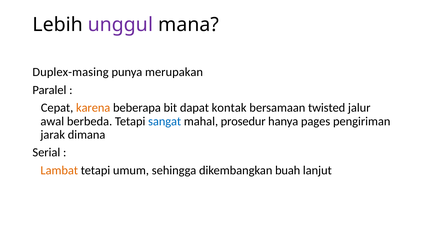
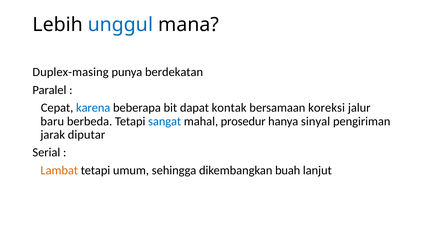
unggul colour: purple -> blue (120, 25)
merupakan: merupakan -> berdekatan (174, 72)
karena colour: orange -> blue (93, 108)
twisted: twisted -> koreksi (327, 108)
awal: awal -> baru (52, 121)
pages: pages -> sinyal (316, 121)
dimana: dimana -> diputar (87, 134)
